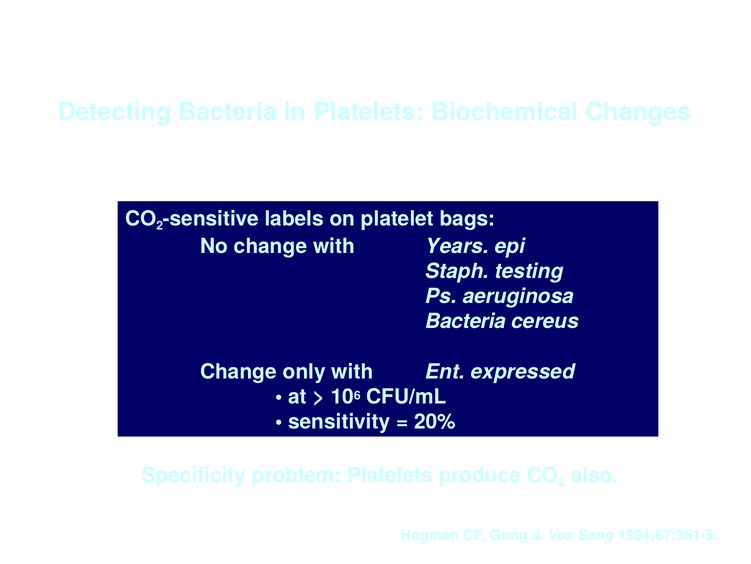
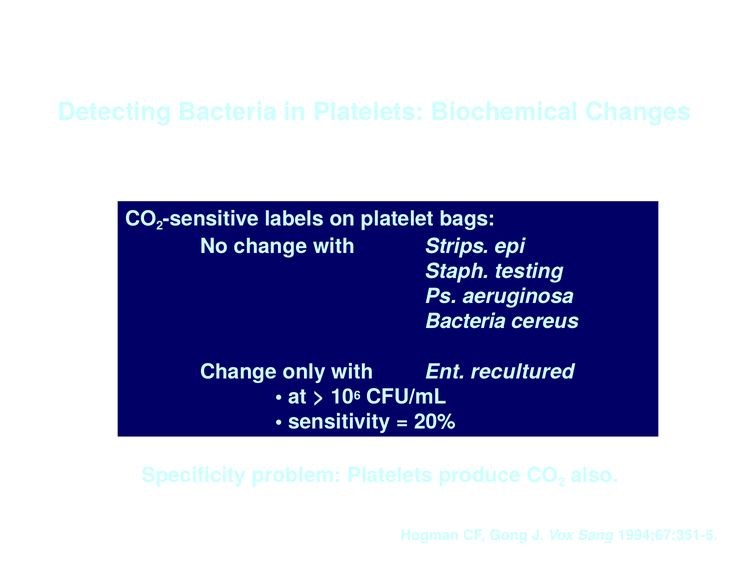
Years: Years -> Strips (457, 246)
expressed: expressed -> recultured (523, 371)
